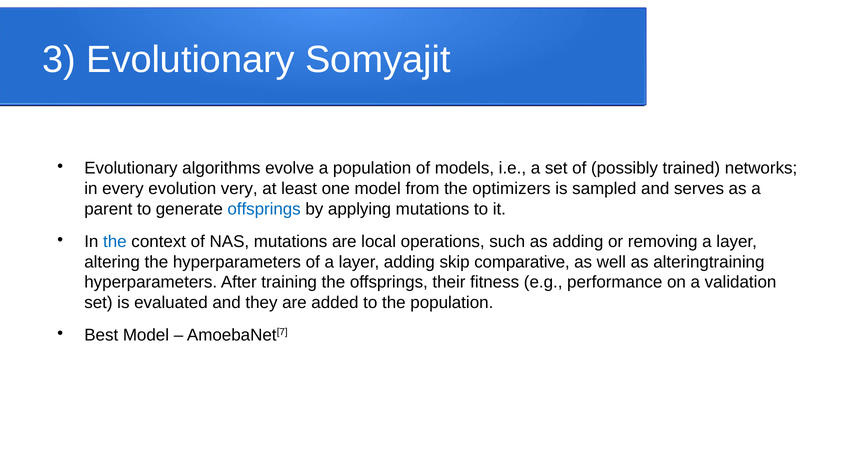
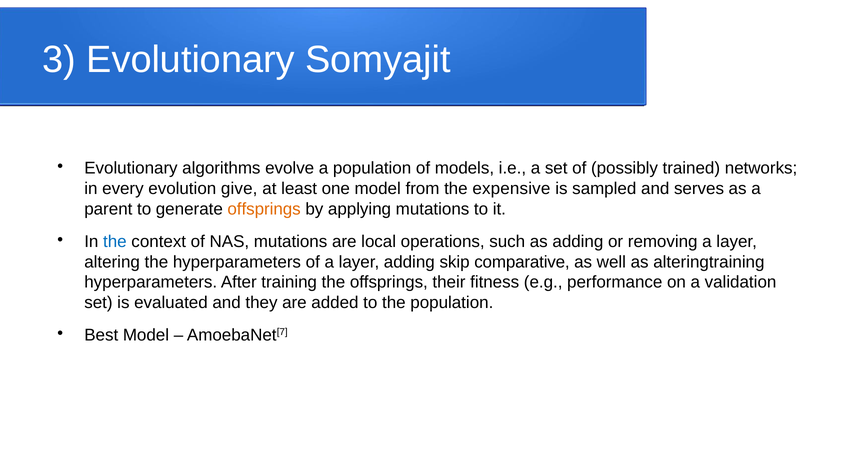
very: very -> give (239, 188)
optimizers: optimizers -> expensive (511, 188)
offsprings colour: blue -> orange (264, 209)
